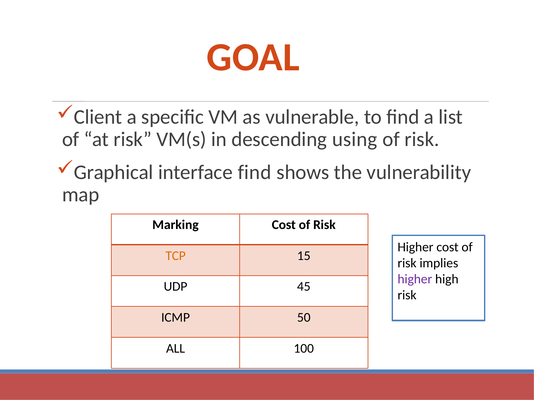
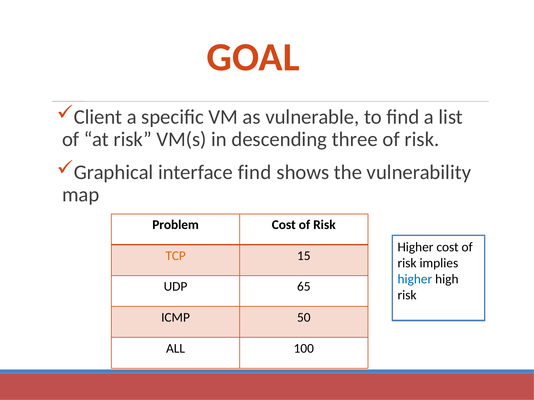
using: using -> three (355, 140)
Marking: Marking -> Problem (176, 225)
higher colour: purple -> blue (415, 279)
45: 45 -> 65 (304, 287)
